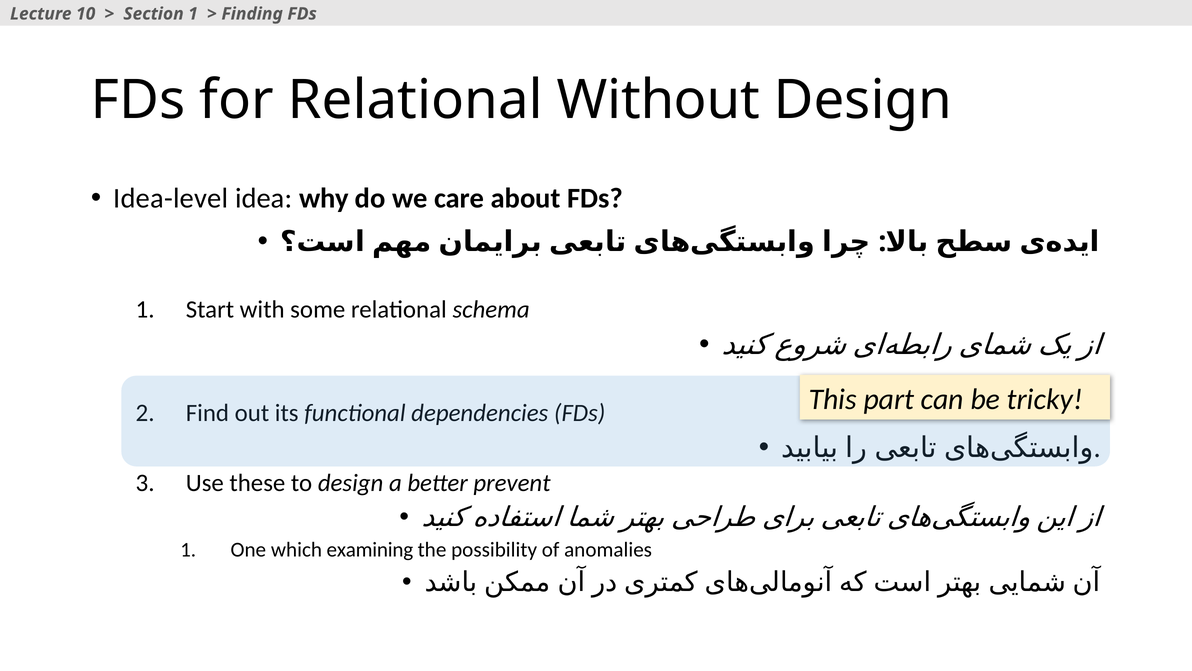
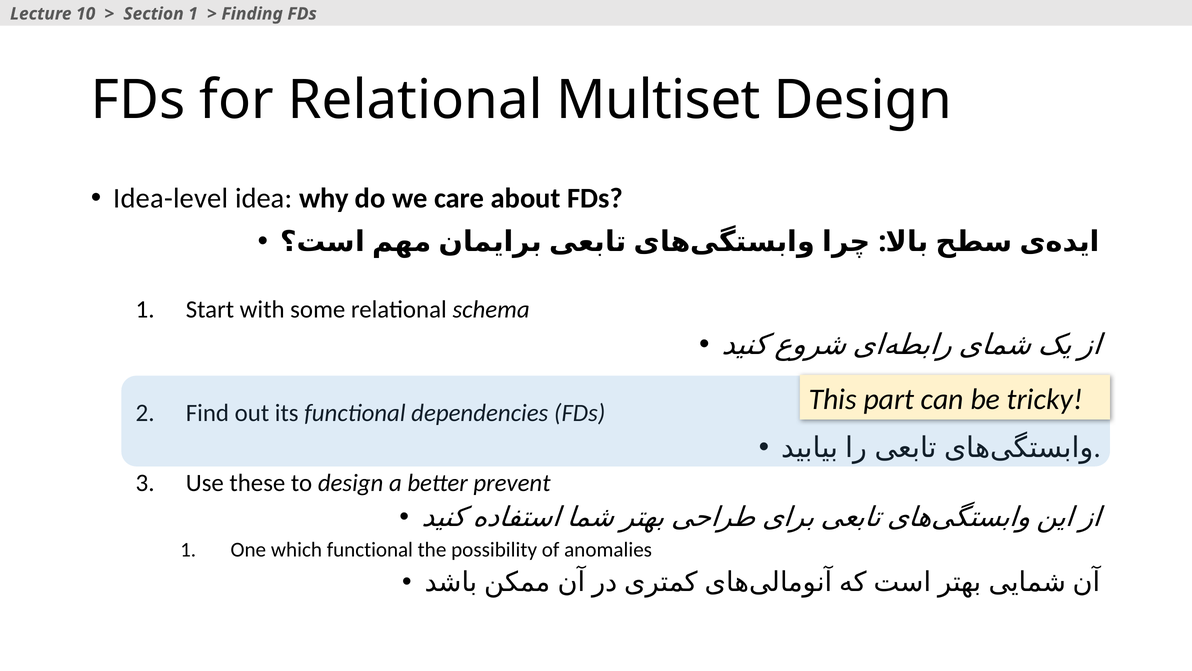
Without: Without -> Multiset (658, 100)
which examining: examining -> functional (370, 549)
